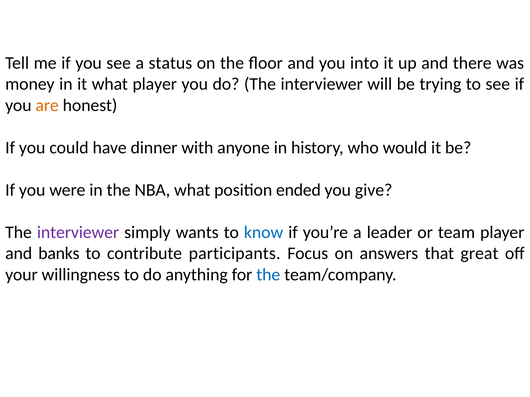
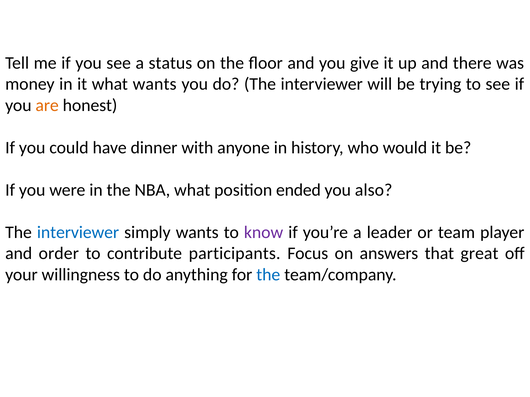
into: into -> give (365, 63)
what player: player -> wants (155, 84)
give: give -> also (374, 190)
interviewer colour: purple -> blue (78, 233)
know colour: blue -> purple (264, 233)
banks: banks -> order (59, 254)
